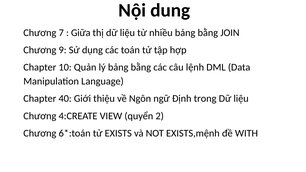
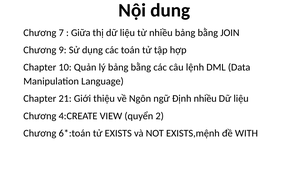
40: 40 -> 21 (65, 99)
Định trong: trong -> nhiều (205, 99)
